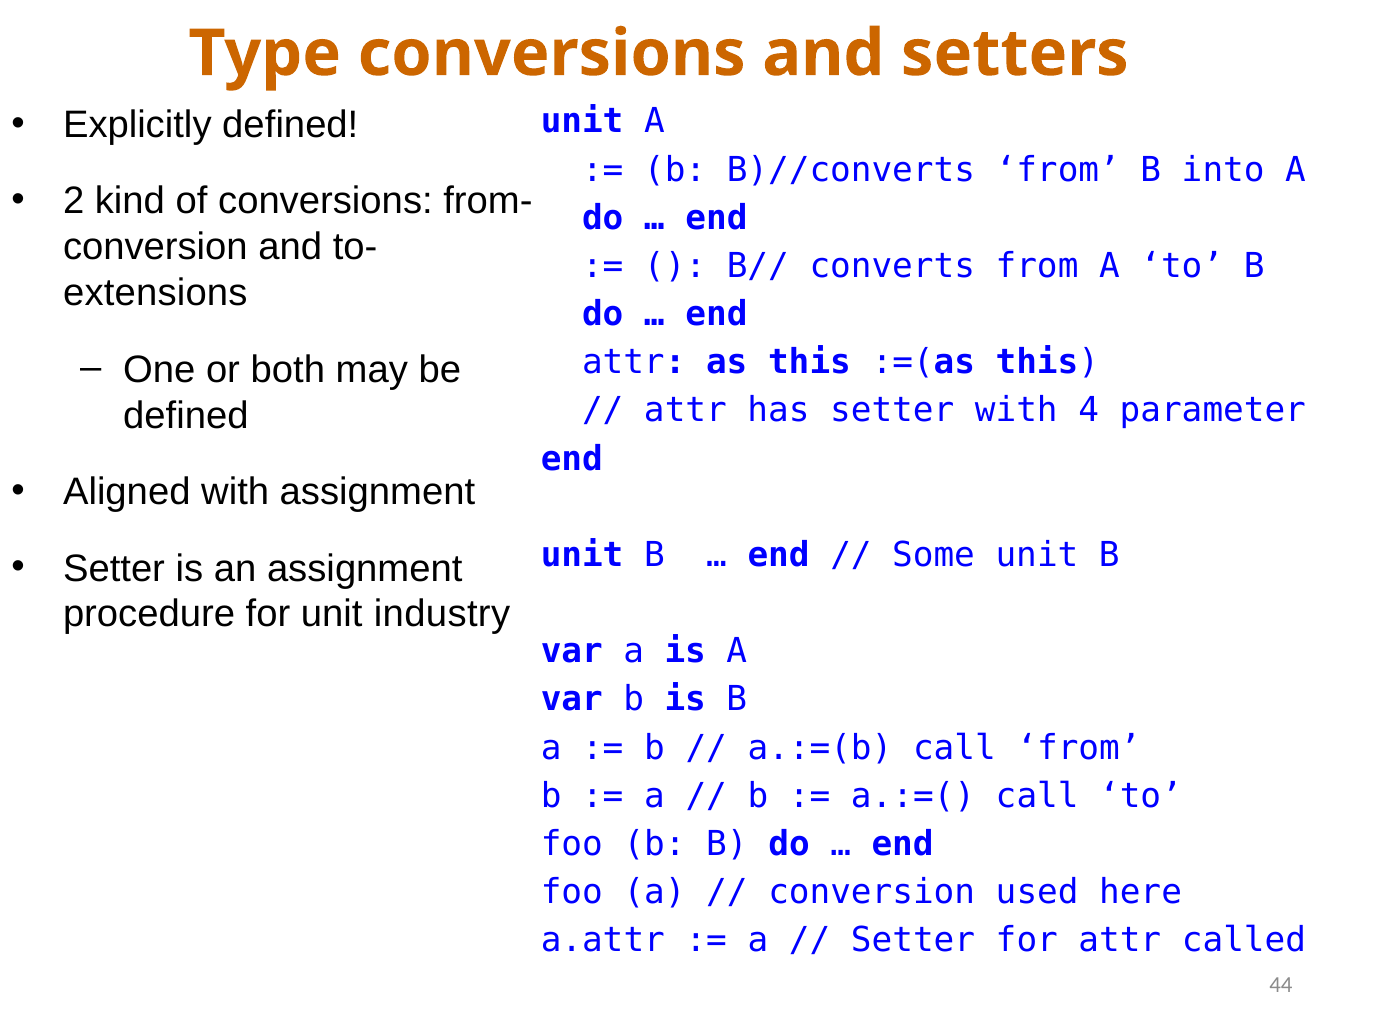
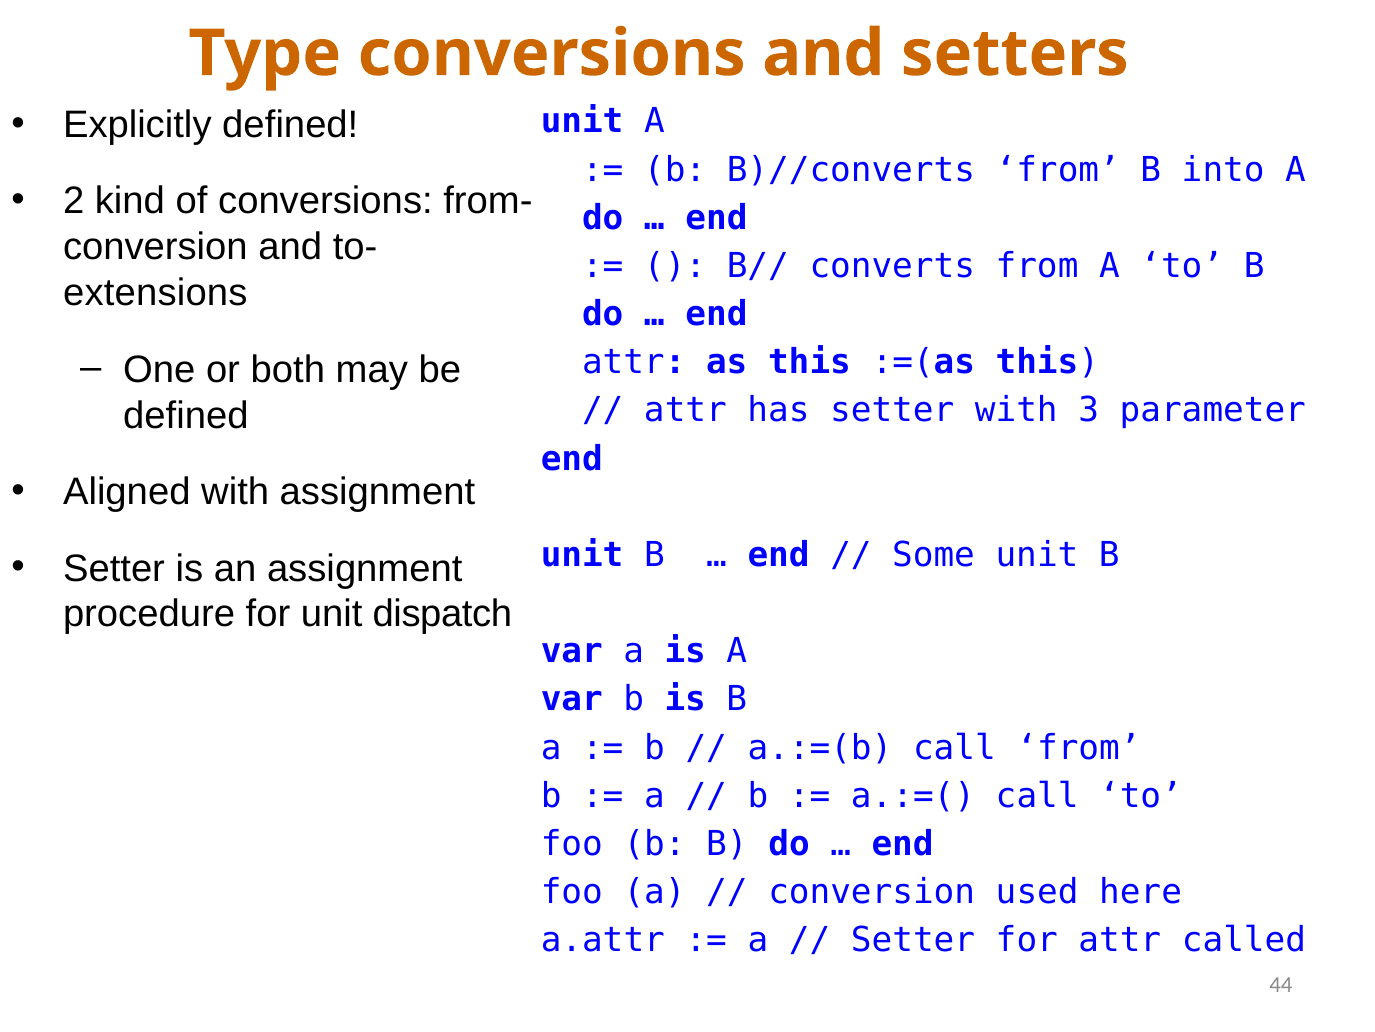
4: 4 -> 3 (1089, 410)
industry: industry -> dispatch (442, 614)
